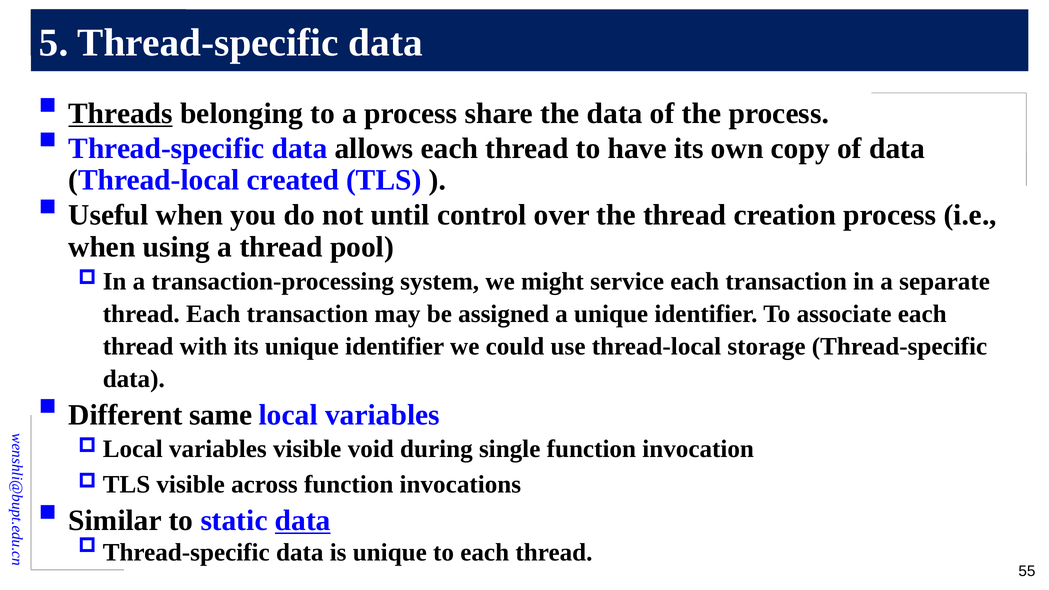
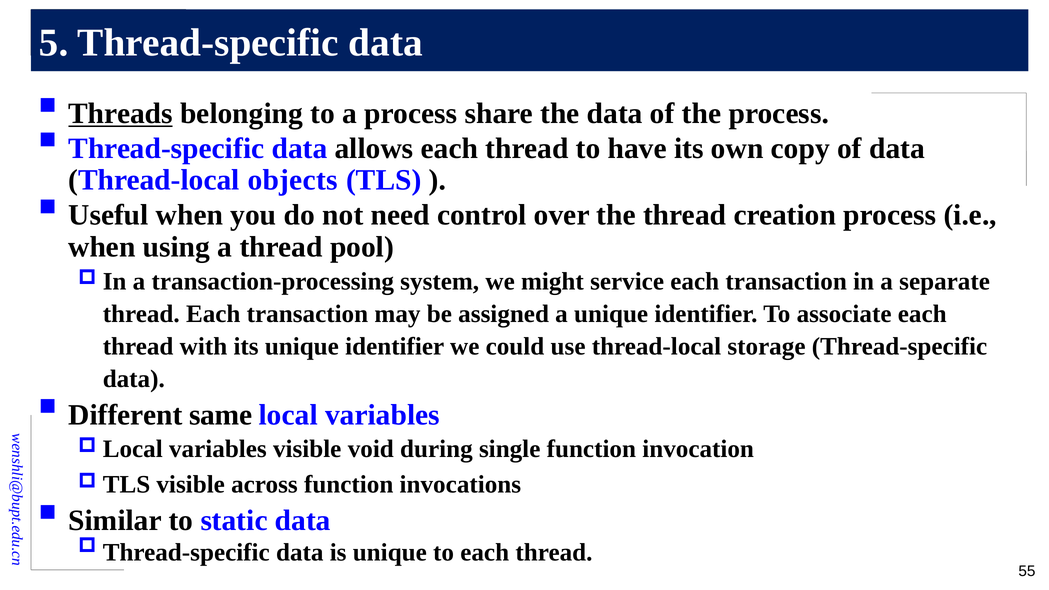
created: created -> objects (293, 180)
until: until -> need (400, 215)
data underline: present -> none (303, 521)
